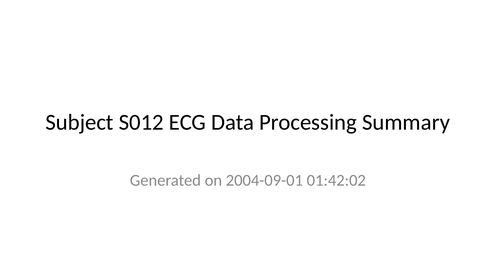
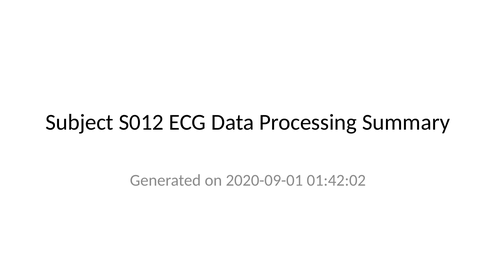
2004-09-01: 2004-09-01 -> 2020-09-01 (264, 180)
